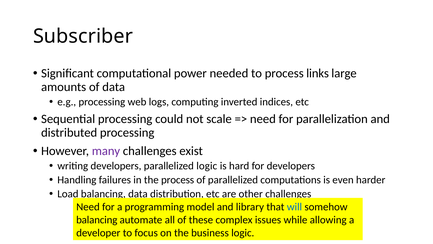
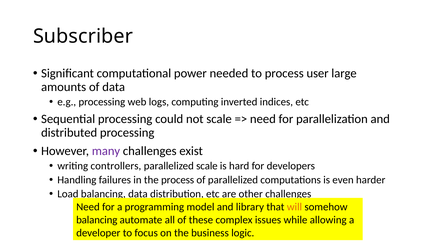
links: links -> user (318, 73)
writing developers: developers -> controllers (116, 166)
parallelized logic: logic -> scale (207, 166)
will colour: blue -> orange (294, 206)
